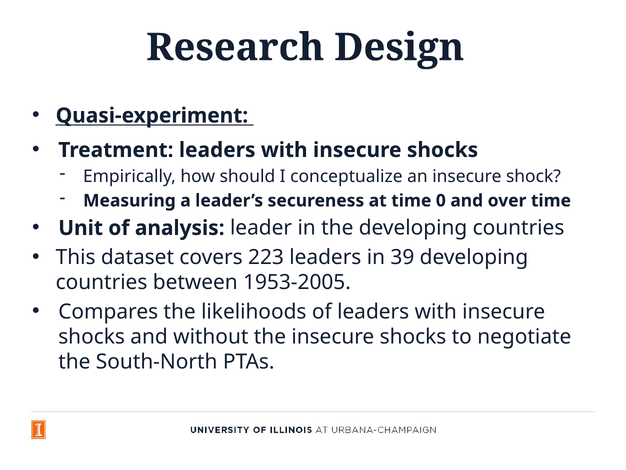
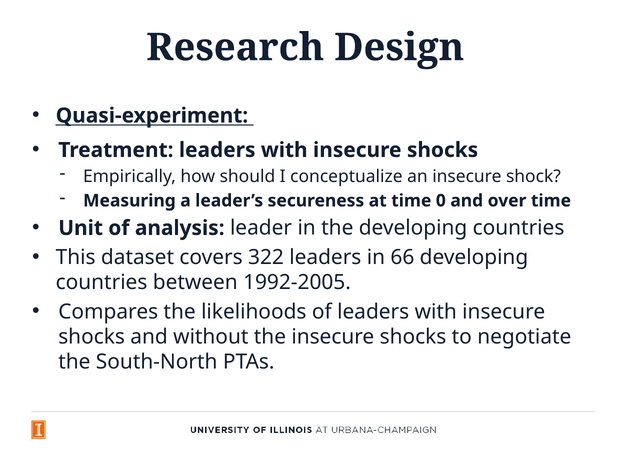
223: 223 -> 322 (266, 257)
39: 39 -> 66 (402, 257)
1953-2005: 1953-2005 -> 1992-2005 (297, 282)
